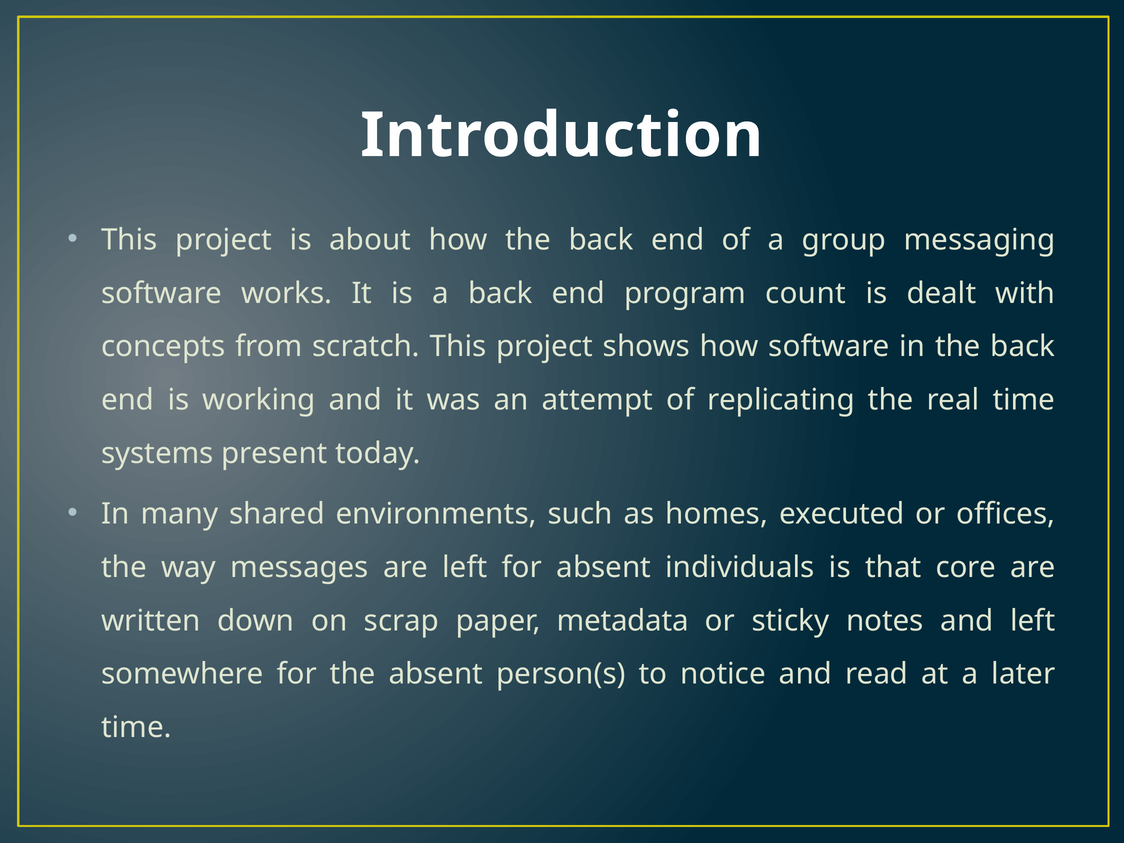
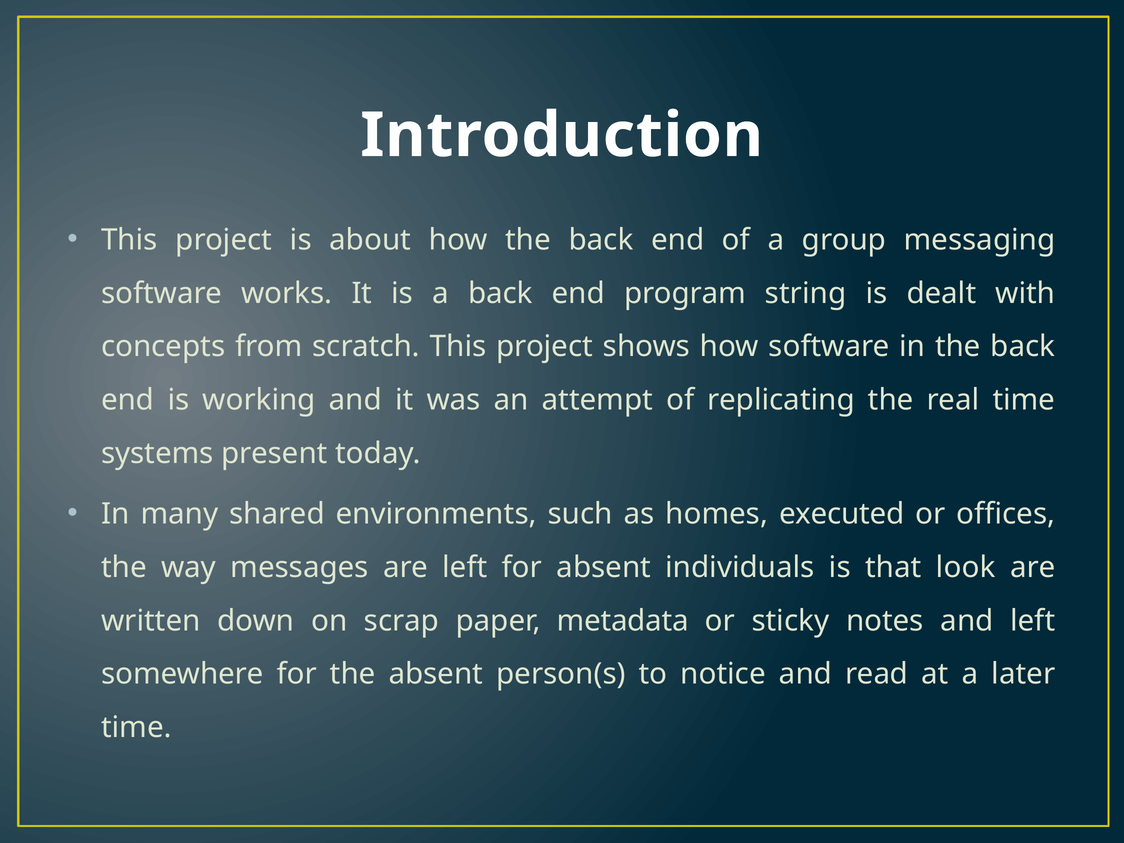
count: count -> string (806, 293)
core: core -> look (966, 567)
